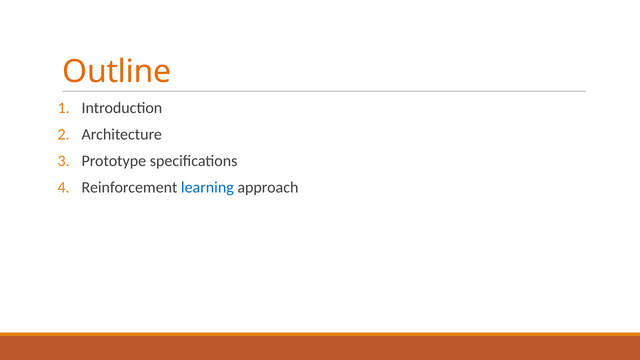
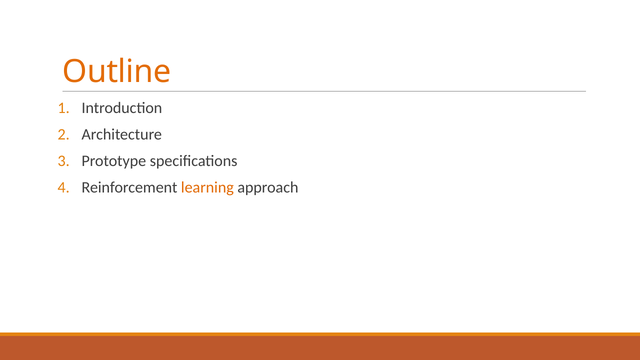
learning colour: blue -> orange (207, 188)
